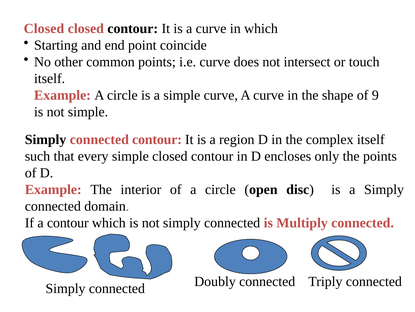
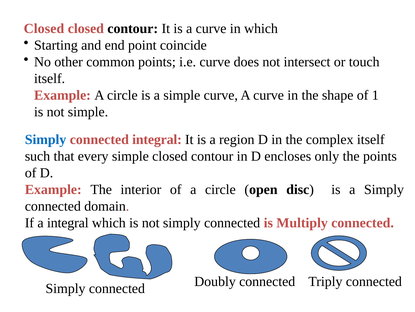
9: 9 -> 1 (375, 95)
Simply colour: black -> blue (46, 139)
connected contour: contour -> integral (157, 139)
a contour: contour -> integral (68, 222)
